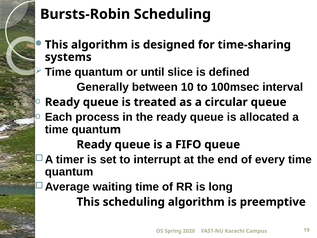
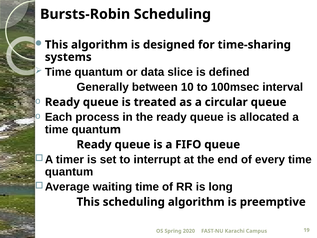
until: until -> data (152, 72)
